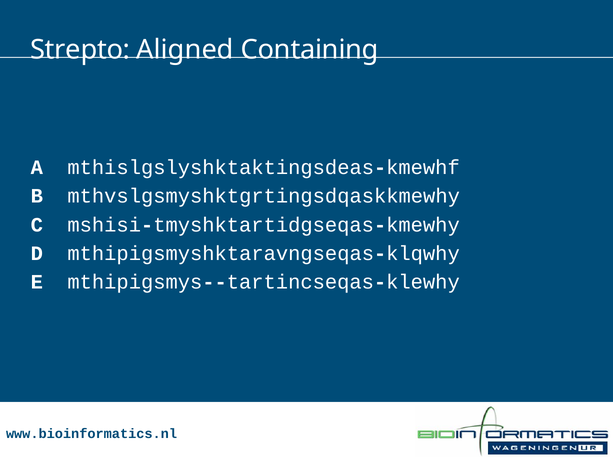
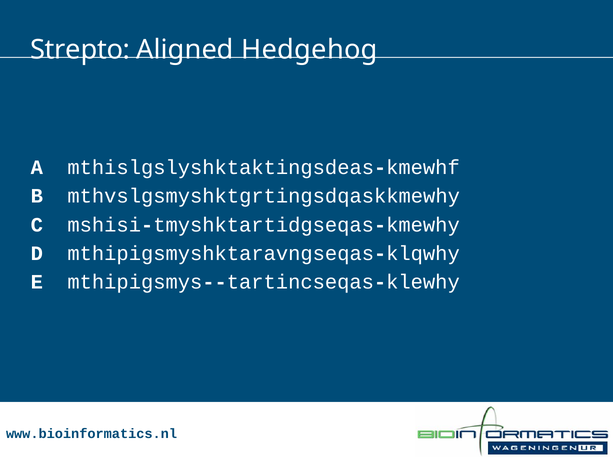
Containing: Containing -> Hedgehog (309, 50)
